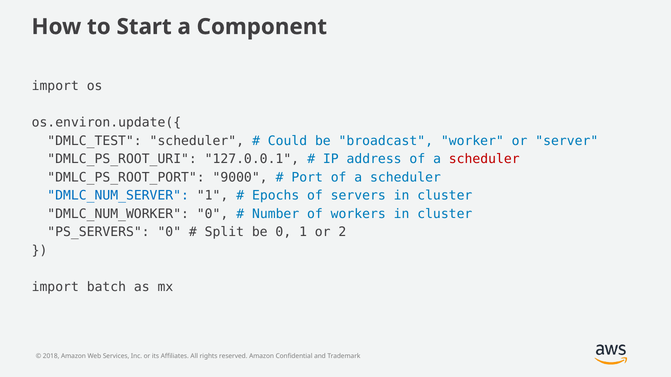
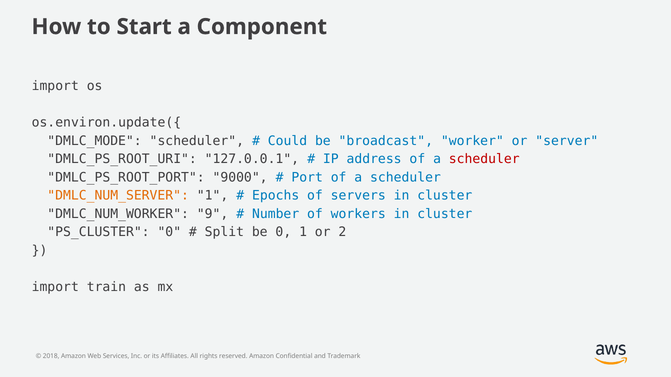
DMLC_TEST: DMLC_TEST -> DMLC_MODE (95, 141)
DMLC_NUM_SERVER colour: blue -> orange (118, 196)
DMLC_NUM_WORKER 0: 0 -> 9 (213, 214)
PS_SERVERS: PS_SERVERS -> PS_CLUSTER (98, 232)
batch: batch -> train (106, 287)
